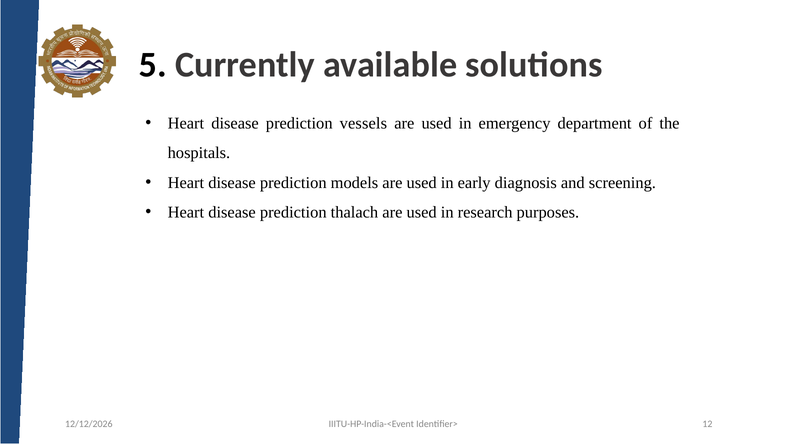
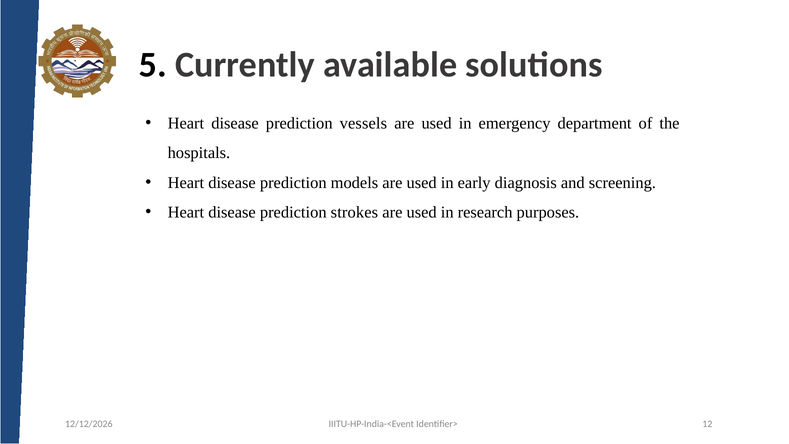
thalach: thalach -> strokes (354, 212)
